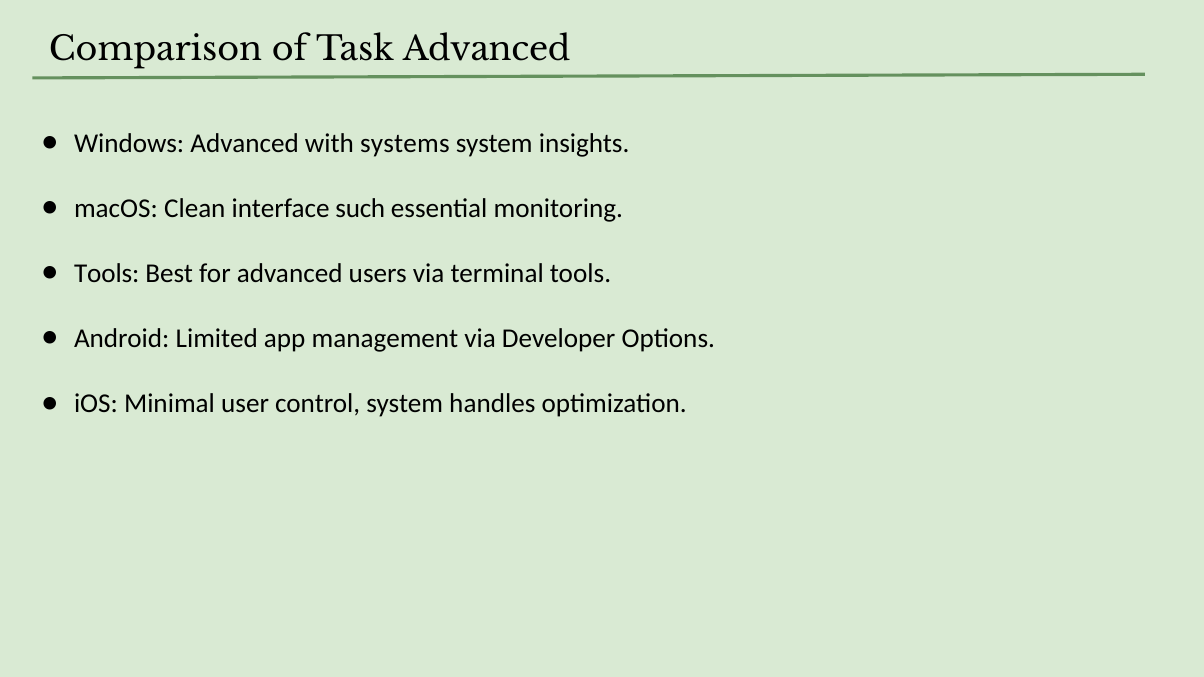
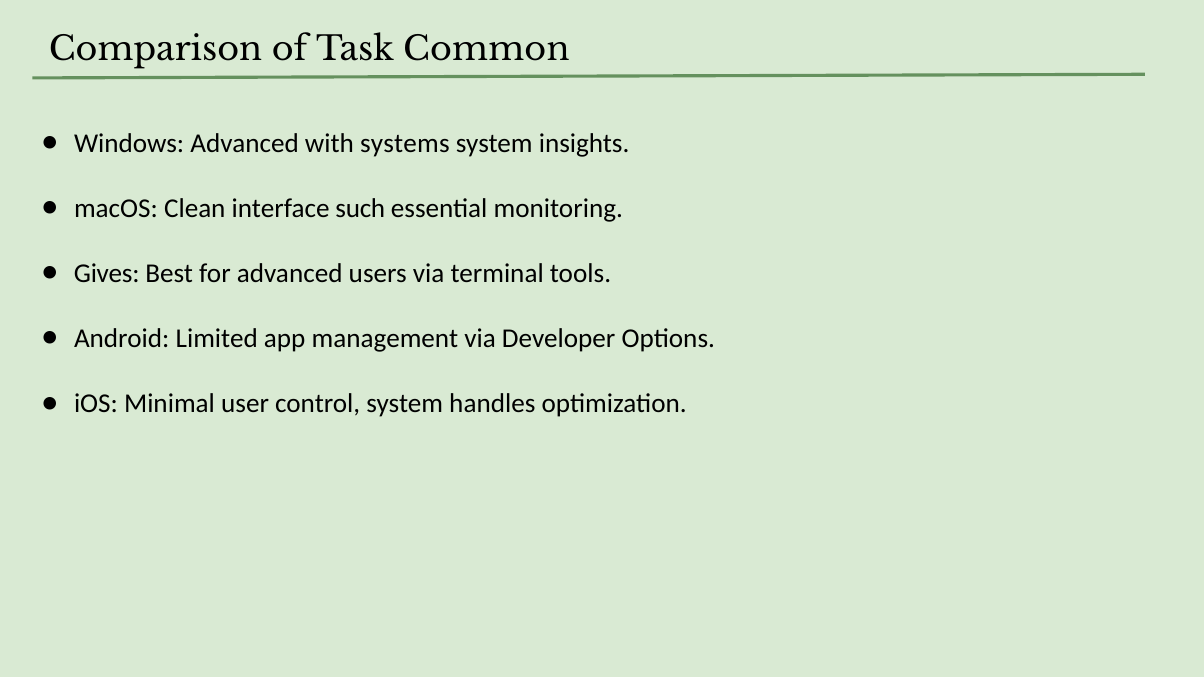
Task Advanced: Advanced -> Common (486, 49)
Tools: Tools -> Gives (107, 273)
